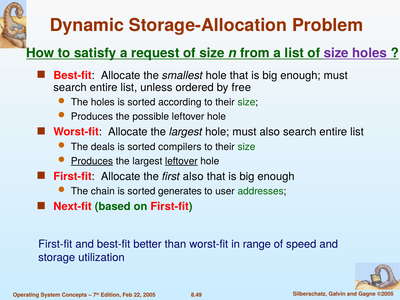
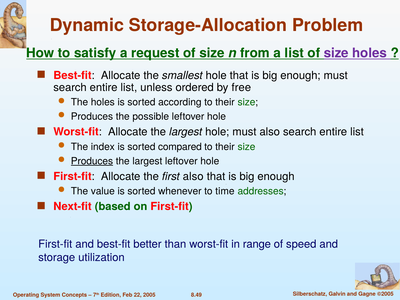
deals: deals -> index (103, 147)
compilers: compilers -> compared (180, 147)
leftover underline: present -> none (181, 161)
chain: chain -> value (103, 191)
generates: generates -> whenever (180, 191)
user: user -> time (225, 191)
